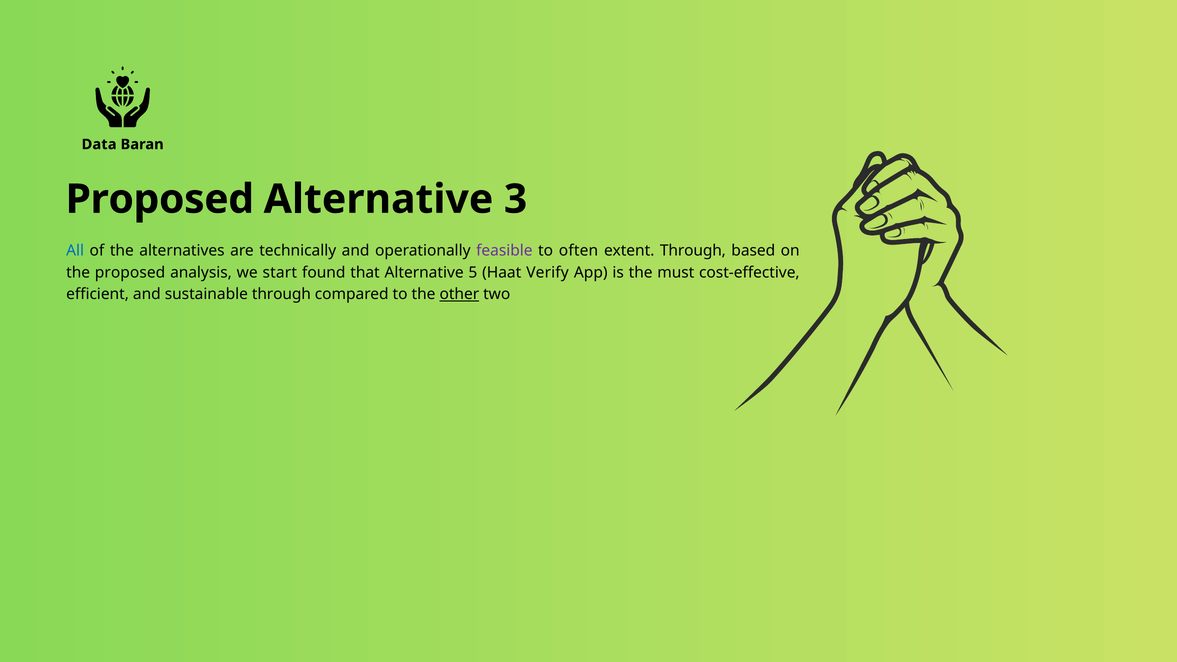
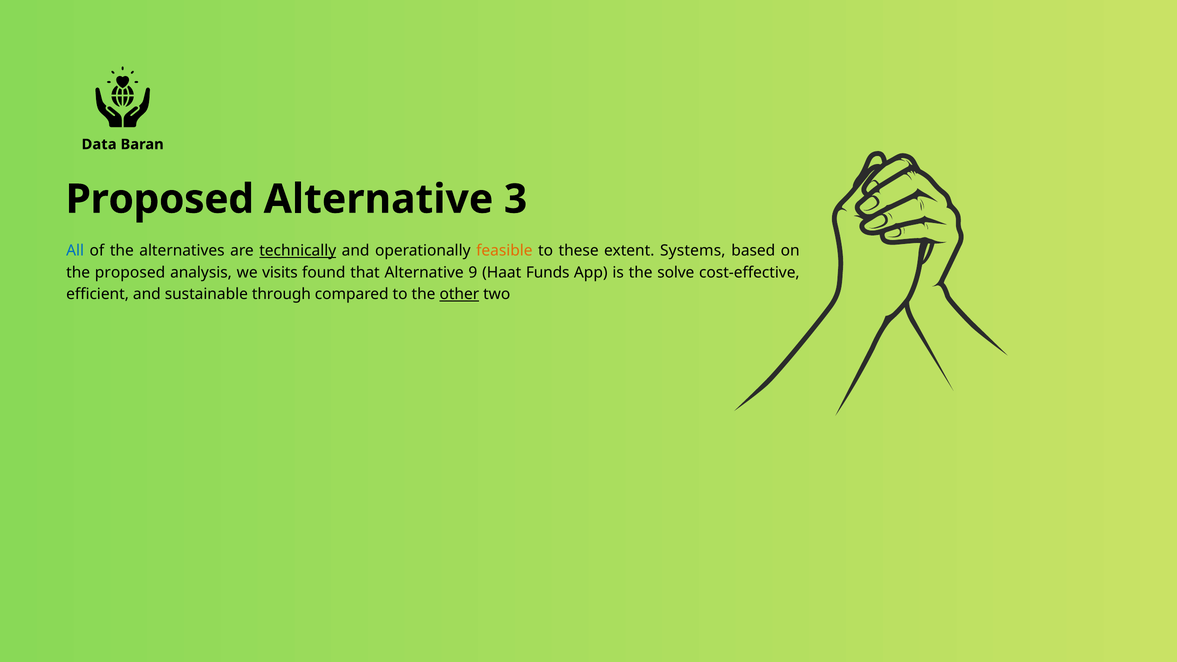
technically underline: none -> present (298, 251)
feasible colour: purple -> orange (504, 251)
often: often -> these (579, 251)
extent Through: Through -> Systems (693, 251)
start: start -> visits (280, 272)
5: 5 -> 9 (473, 272)
Verify: Verify -> Funds (548, 272)
must: must -> solve (676, 272)
